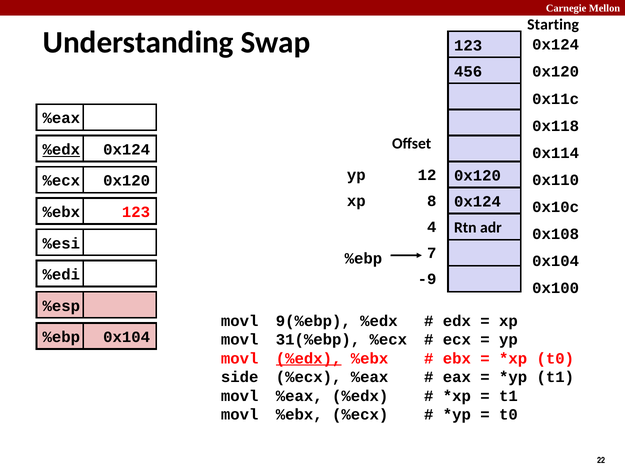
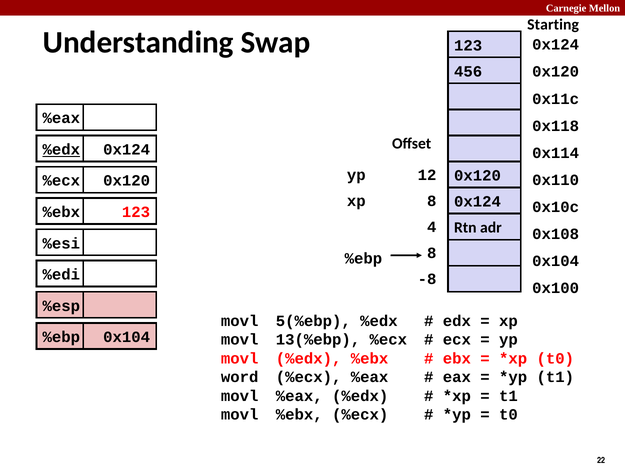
%ebp 7: 7 -> 8 (432, 253)
-9: -9 -> -8 (427, 279)
9(%ebp: 9(%ebp -> 5(%ebp (313, 321)
31(%ebp: 31(%ebp -> 13(%ebp (318, 340)
%edx underline: present -> none (309, 358)
side: side -> word (240, 377)
